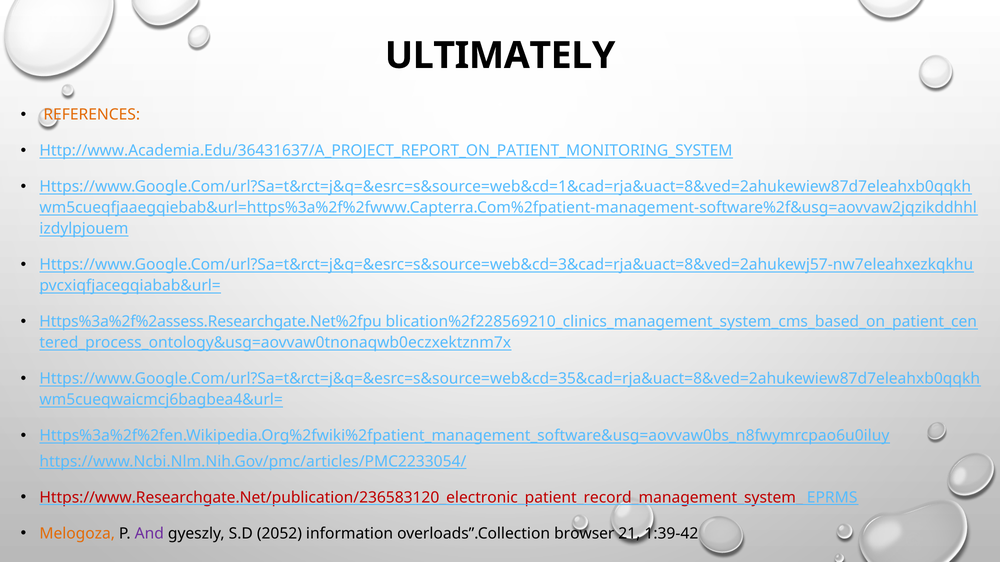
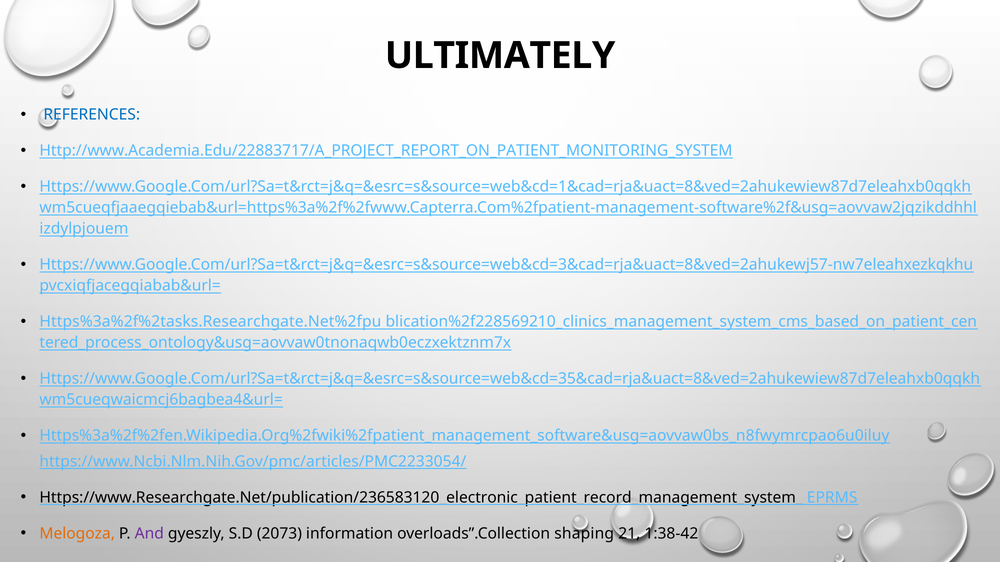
REFERENCES colour: orange -> blue (92, 115)
Http://www.Academia.Edu/36431637/A_PROJECT_REPORT_ON_PATIENT_MONITORING_SYSTEM: Http://www.Academia.Edu/36431637/A_PROJECT_REPORT_ON_PATIENT_MONITORING_SYSTEM -> Http://www.Academia.Edu/22883717/A_PROJECT_REPORT_ON_PATIENT_MONITORING_SYSTEM (386, 151)
Https%3a%2f%2assess.Researchgate.Net%2fpu: Https%3a%2f%2assess.Researchgate.Net%2fpu -> Https%3a%2f%2tasks.Researchgate.Net%2fpu (210, 322)
Https://www.Researchgate.Net/publication/236583120_electronic_patient_record_management_system_ colour: red -> black (421, 498)
2052: 2052 -> 2073 (279, 534)
browser: browser -> shaping (584, 534)
1:39-42: 1:39-42 -> 1:38-42 (671, 534)
